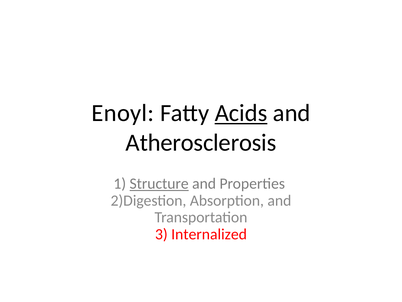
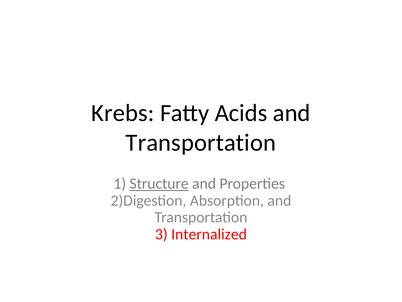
Enoyl: Enoyl -> Krebs (123, 113)
Acids underline: present -> none (241, 113)
Atherosclerosis: Atherosclerosis -> Transportation (201, 142)
